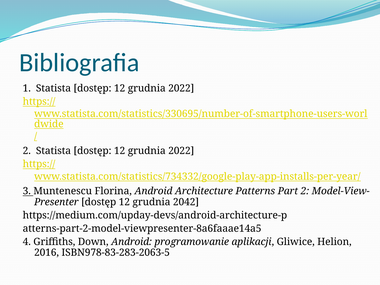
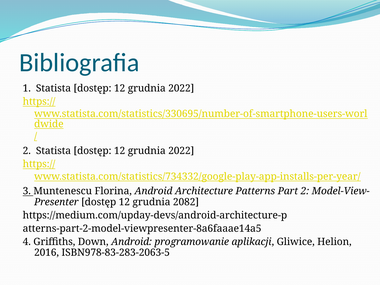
2042: 2042 -> 2082 (186, 202)
